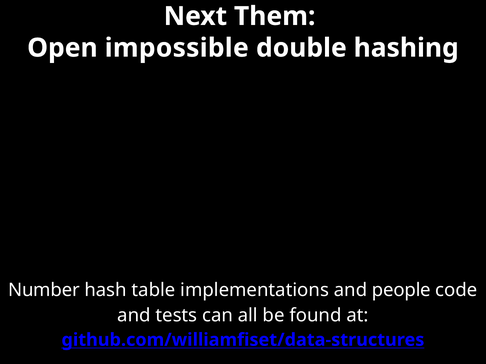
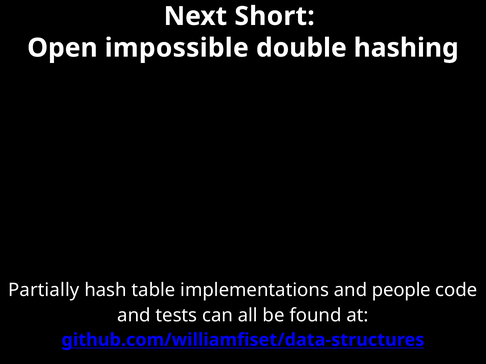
Them: Them -> Short (275, 16)
Number: Number -> Partially (44, 290)
